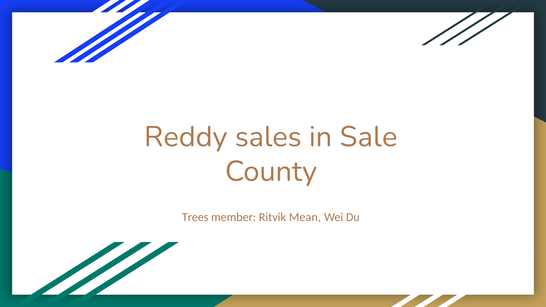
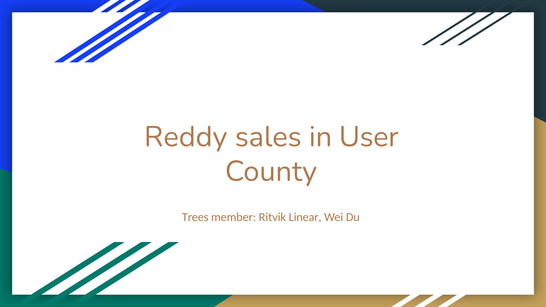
Sale: Sale -> User (369, 137)
Mean: Mean -> Linear (305, 217)
